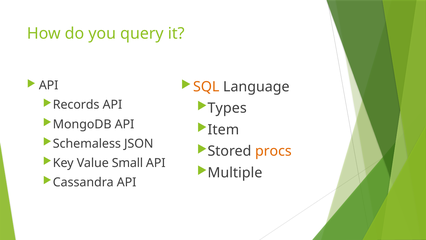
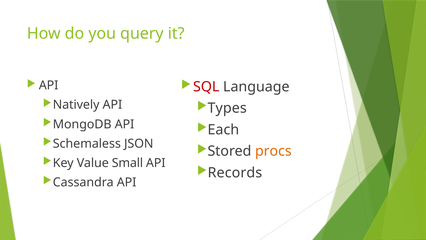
SQL colour: orange -> red (206, 87)
Records: Records -> Natively (76, 105)
Item: Item -> Each (223, 130)
Multiple: Multiple -> Records (235, 173)
